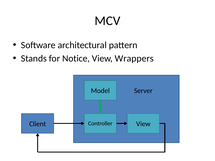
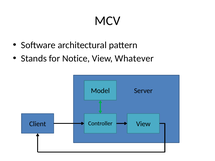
Wrappers: Wrappers -> Whatever (134, 58)
